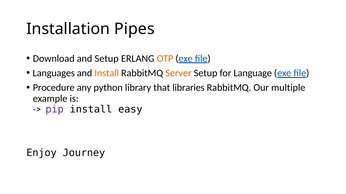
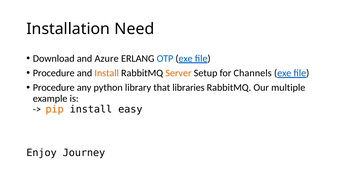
Pipes: Pipes -> Need (134, 29)
and Setup: Setup -> Azure (107, 59)
OTP colour: orange -> blue (165, 59)
Languages: Languages -> Procedure (54, 73)
Language: Language -> Channels (253, 73)
pip colour: purple -> orange (55, 110)
